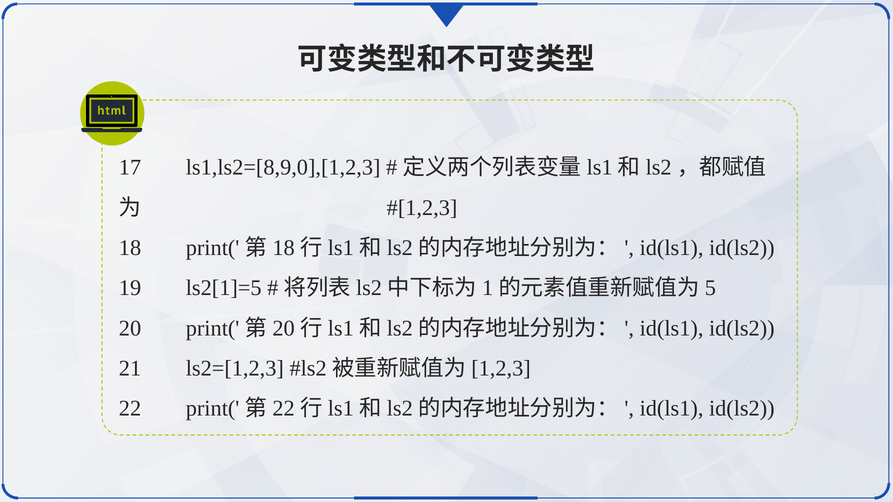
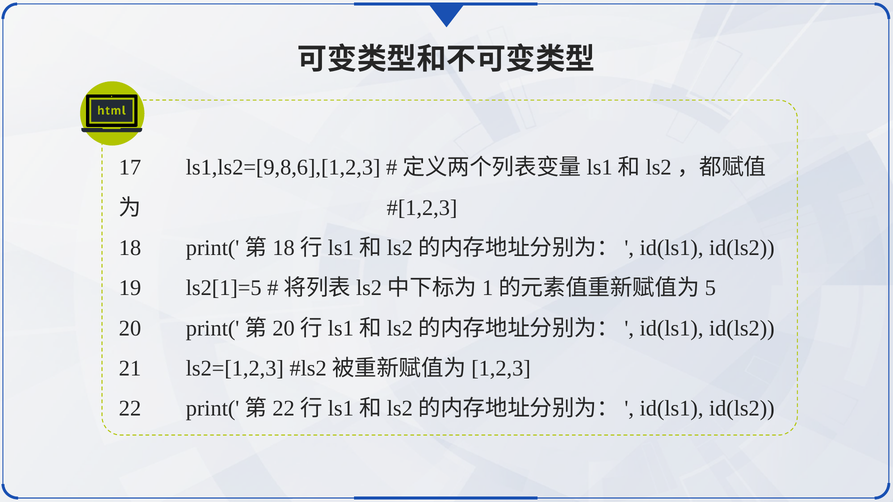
ls1,ls2=[8,9,0],[1,2,3: ls1,ls2=[8,9,0],[1,2,3 -> ls1,ls2=[9,8,6],[1,2,3 (283, 168)
